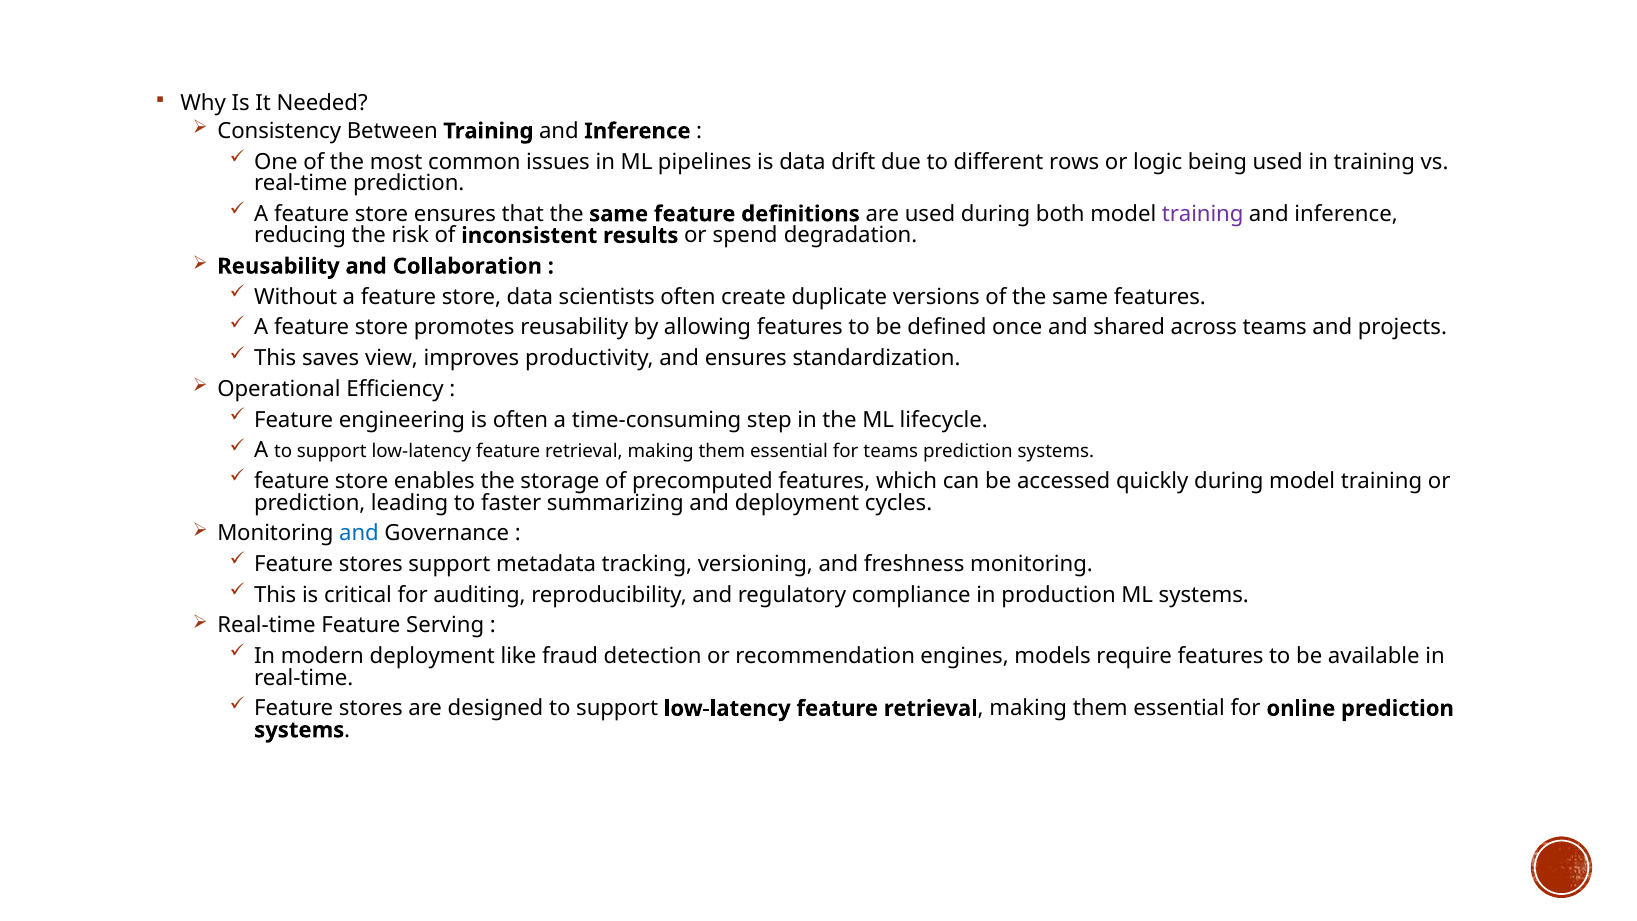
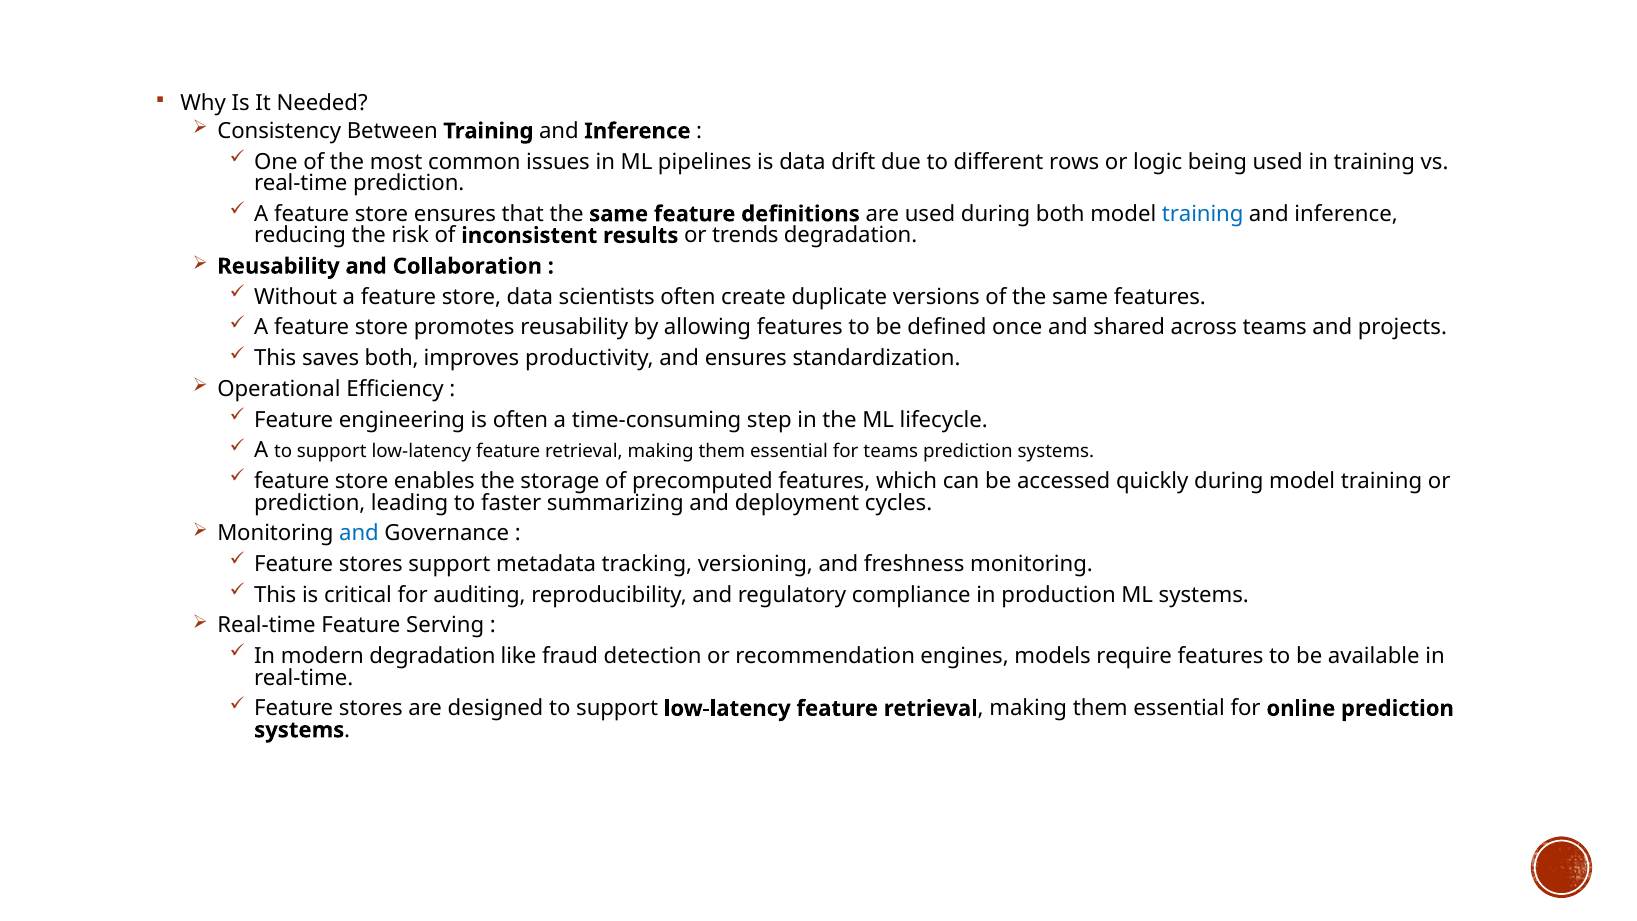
training colour: purple -> blue (1203, 214)
spend: spend -> trends (745, 236)
saves view: view -> both (392, 358)
modern deployment: deployment -> degradation (432, 656)
